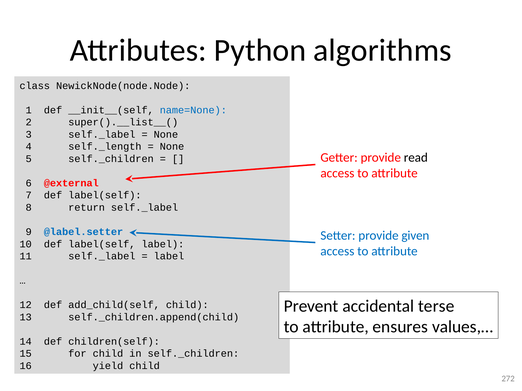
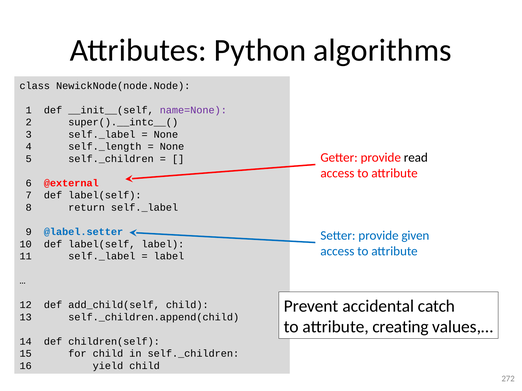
name=None colour: blue -> purple (193, 110)
super().__list__(: super().__list__( -> super().__intc__( (123, 122)
terse: terse -> catch (436, 306)
ensures: ensures -> creating (400, 327)
